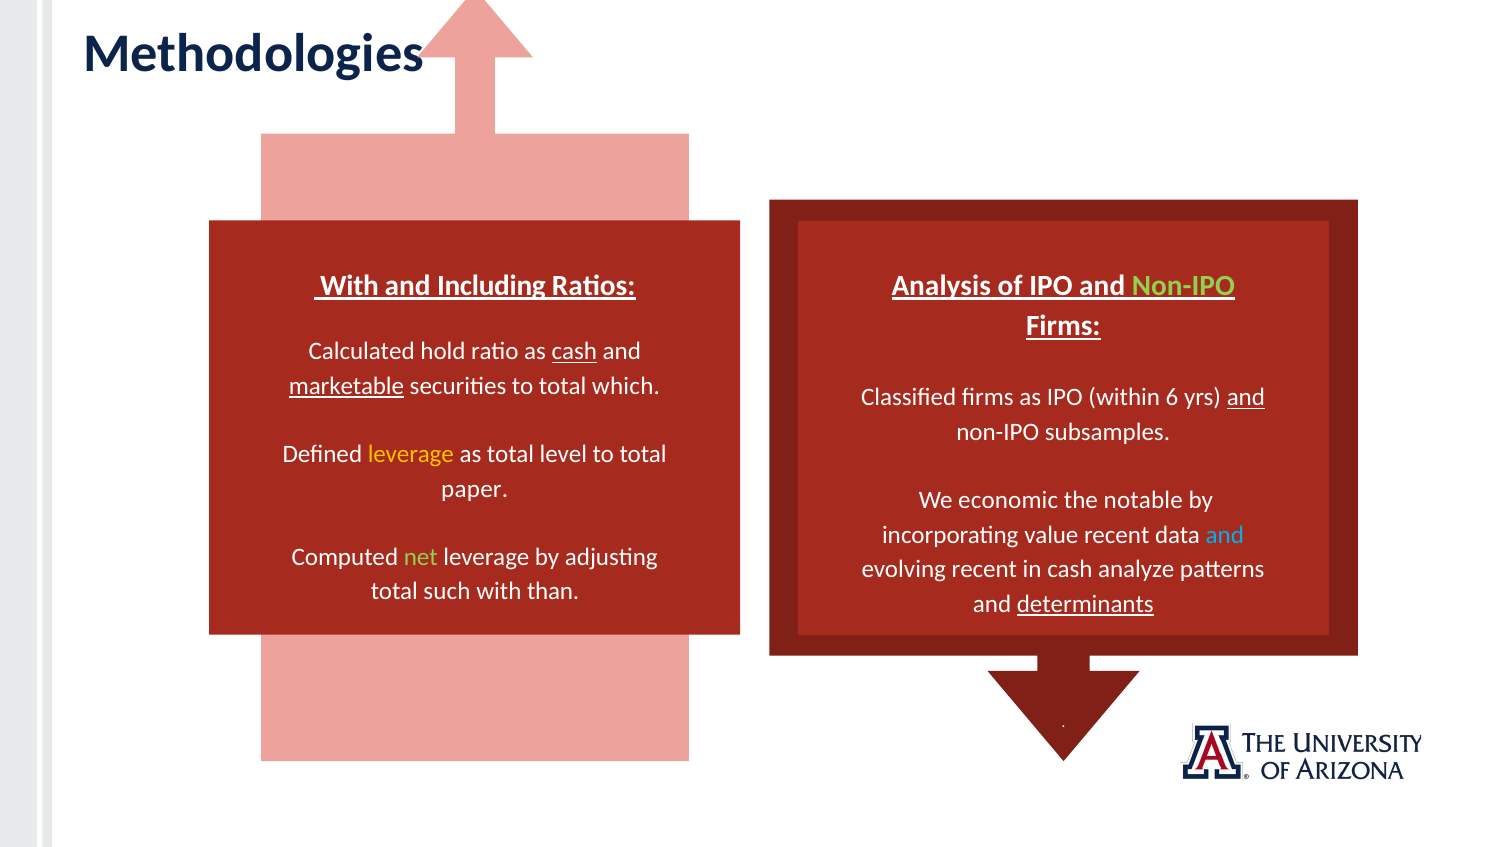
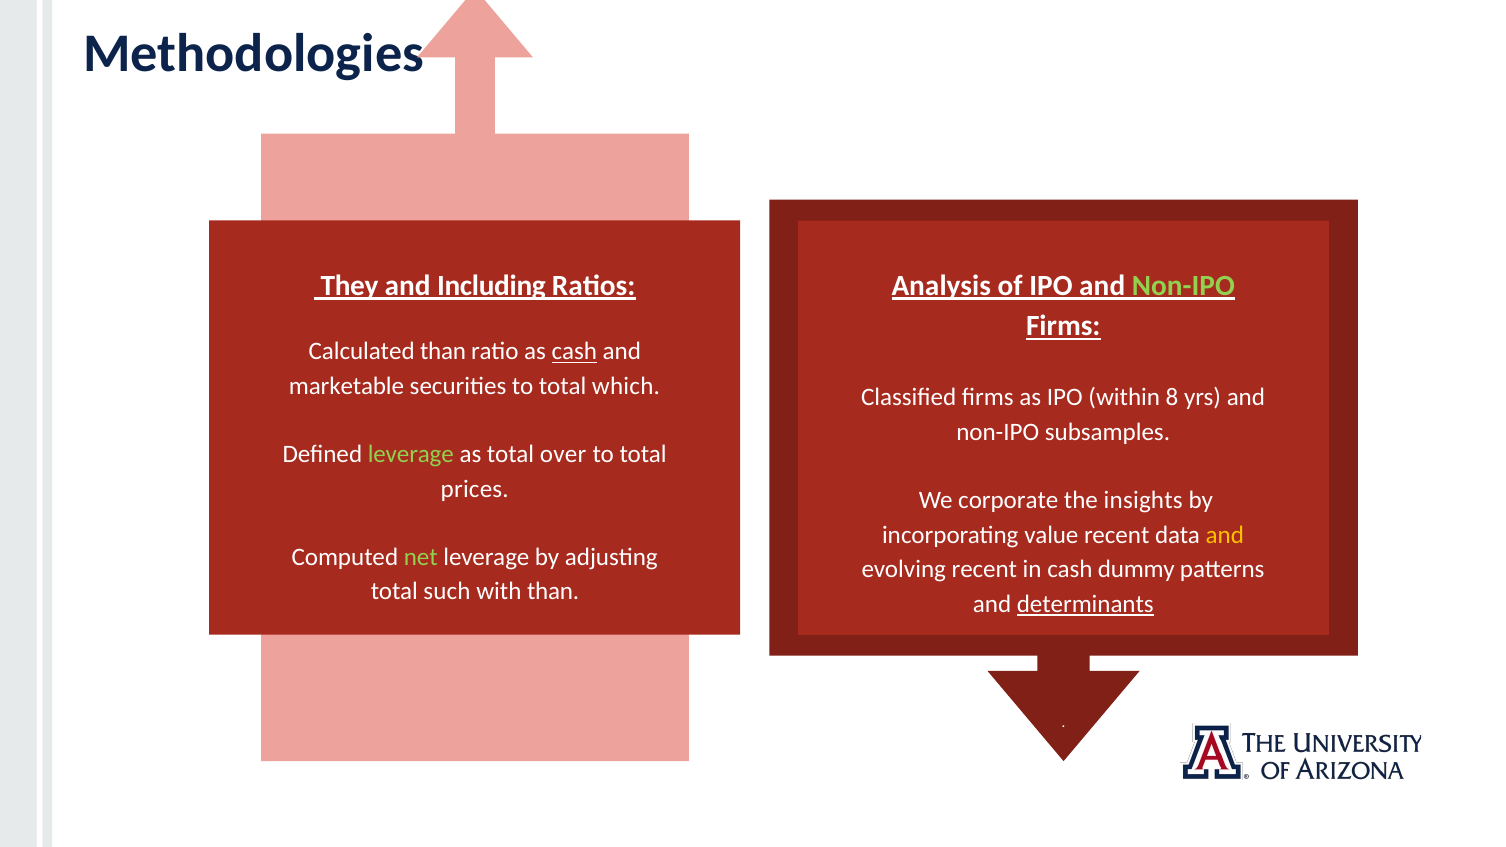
With: With -> They (350, 286)
Calculated hold: hold -> than (443, 352)
marketable underline: present -> none (347, 386)
6: 6 -> 8 (1172, 398)
and underline: present -> none (1246, 398)
leverage colour: yellow -> light green (411, 454)
level: level -> over (563, 454)
paper: paper -> prices (475, 489)
economic: economic -> corporate (1008, 500)
notable: notable -> insights (1143, 500)
and colour: light blue -> yellow (1225, 535)
analyze: analyze -> dummy (1136, 570)
